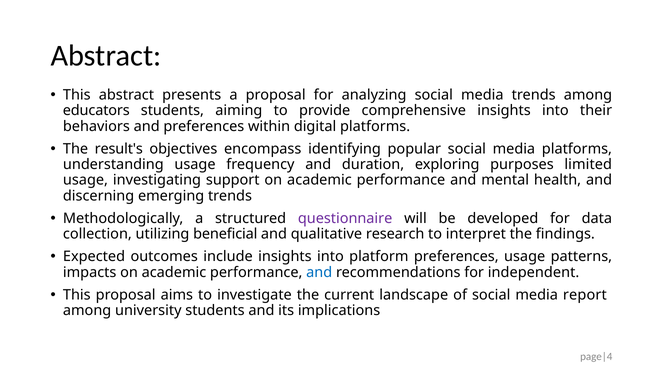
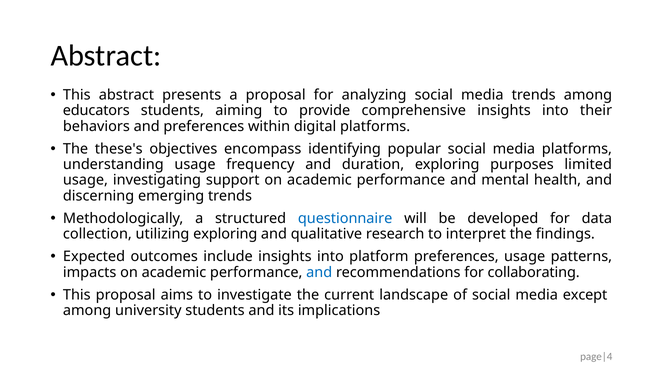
result's: result's -> these's (119, 149)
questionnaire colour: purple -> blue (345, 218)
utilizing beneficial: beneficial -> exploring (225, 234)
independent: independent -> collaborating (534, 272)
report: report -> except (585, 295)
